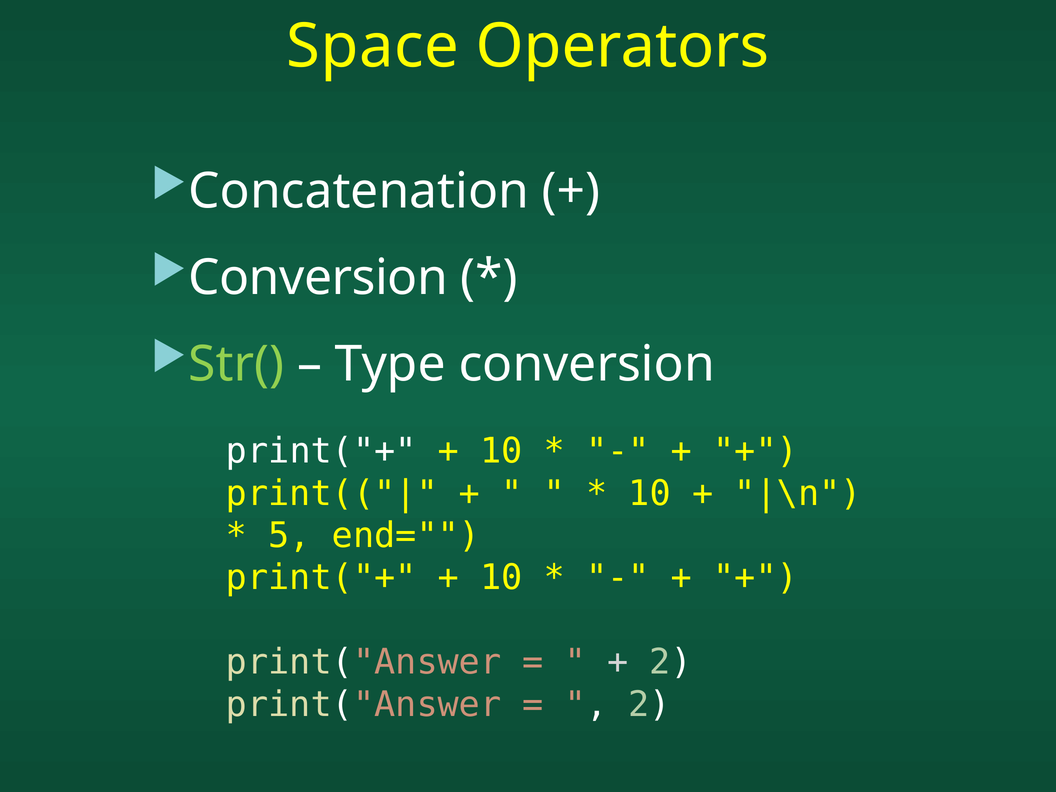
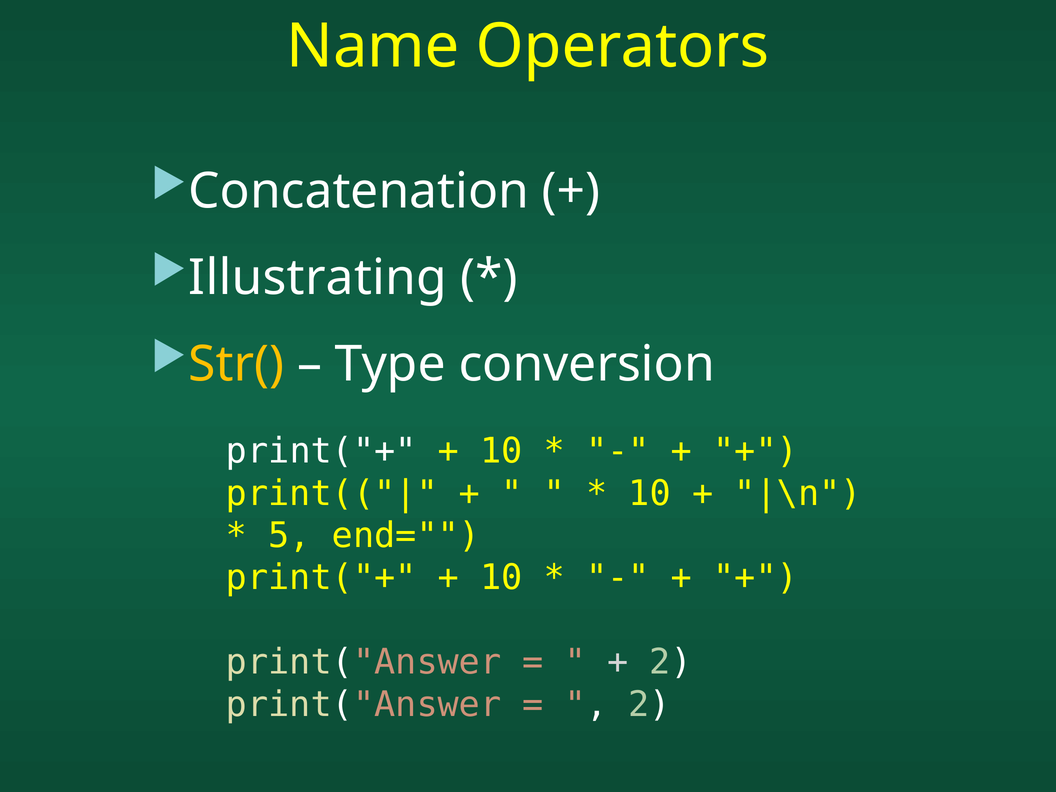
Space: Space -> Name (373, 47)
Conversion: Conversion -> Illustrating (318, 278)
Str( colour: light green -> yellow (236, 364)
